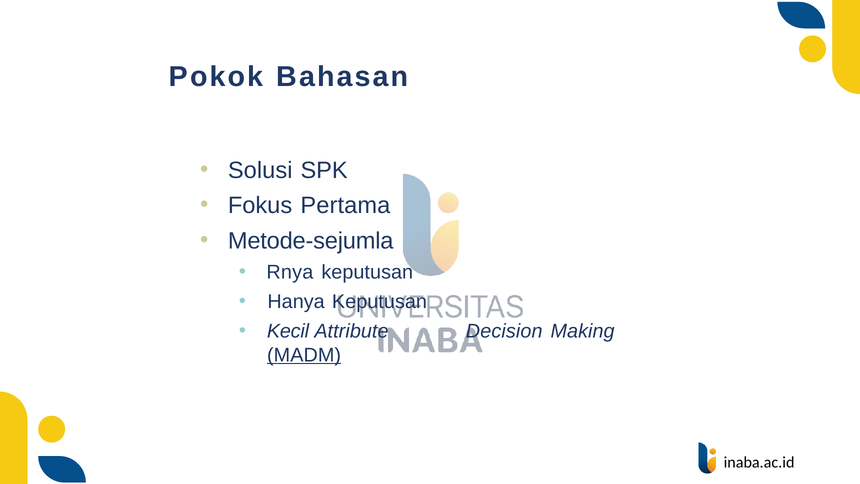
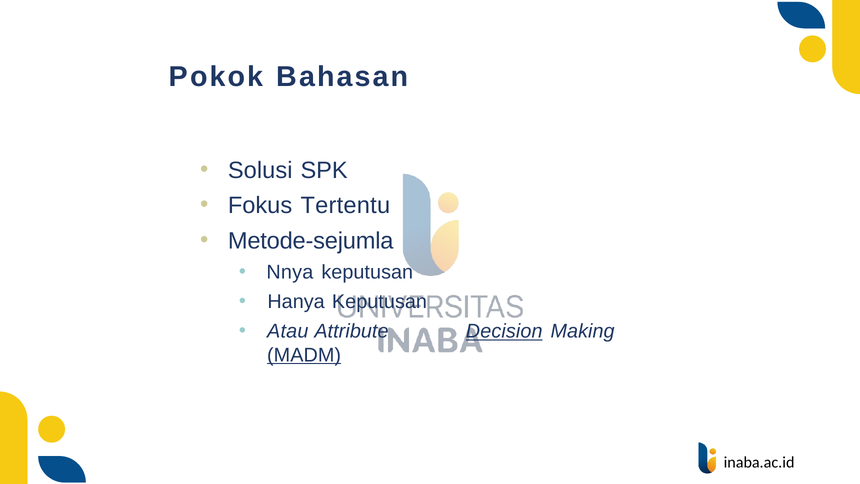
Pertama: Pertama -> Tertentu (345, 205)
Rnya: Rnya -> Nnya (290, 272)
Kecil: Kecil -> Atau (288, 331)
Decision underline: none -> present (504, 331)
